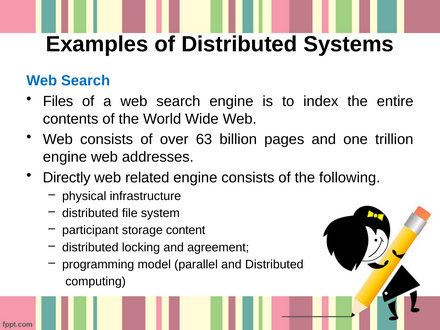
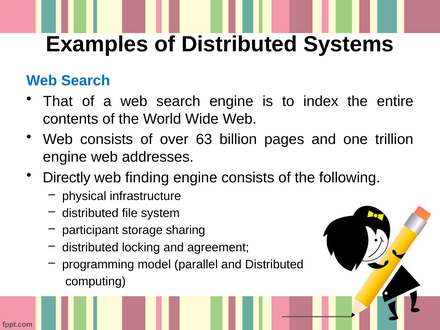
Files: Files -> That (58, 101)
related: related -> finding (147, 178)
content: content -> sharing (186, 230)
